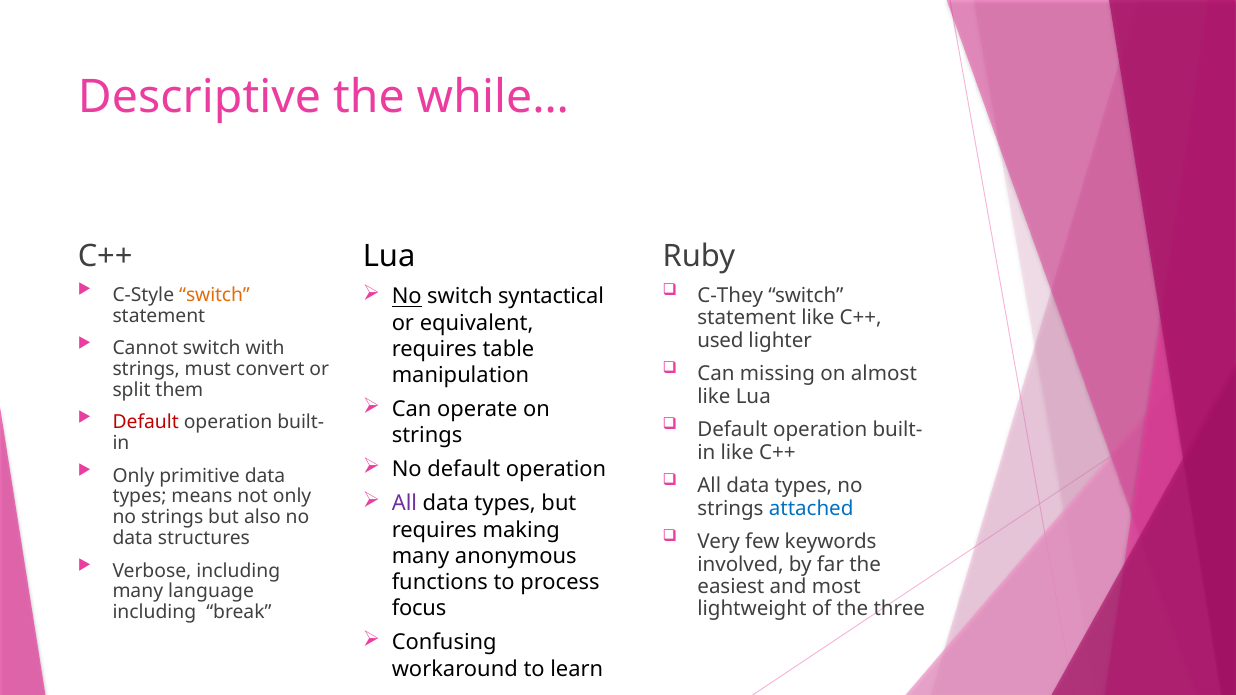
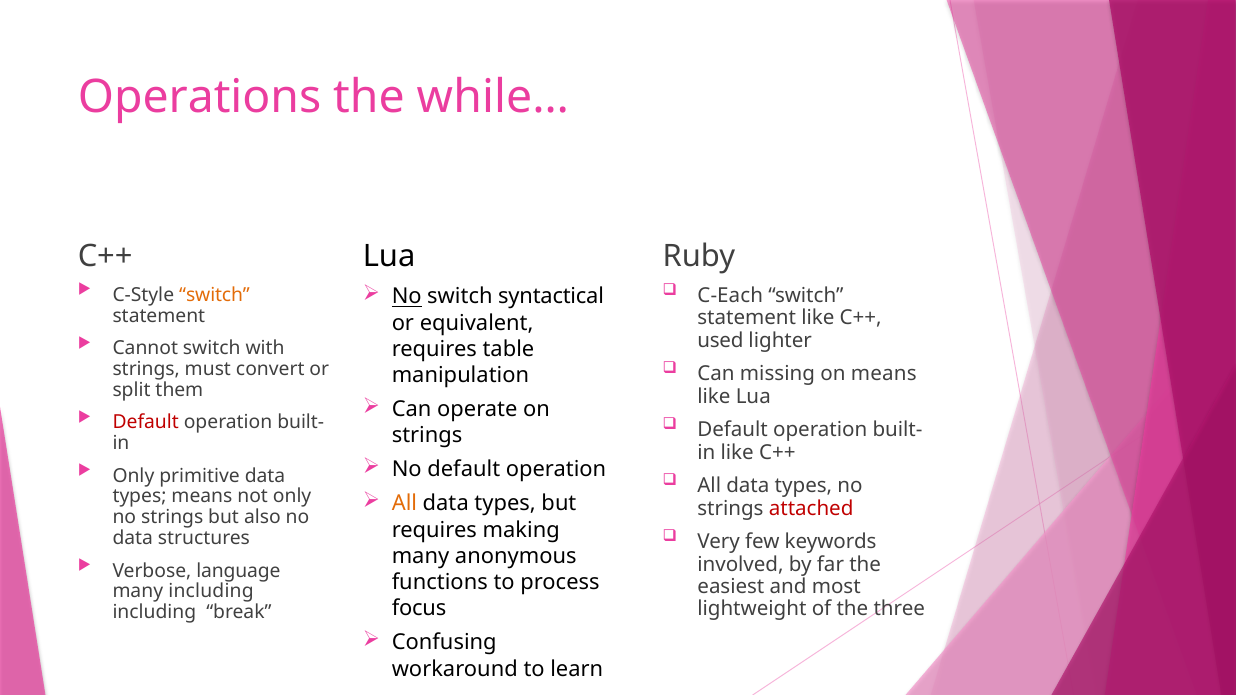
Descriptive: Descriptive -> Operations (200, 97)
C-They: C-They -> C-Each (730, 296)
on almost: almost -> means (884, 374)
All colour: purple -> orange (404, 504)
attached colour: blue -> red (811, 508)
Verbose including: including -> language (238, 571)
many language: language -> including (211, 592)
